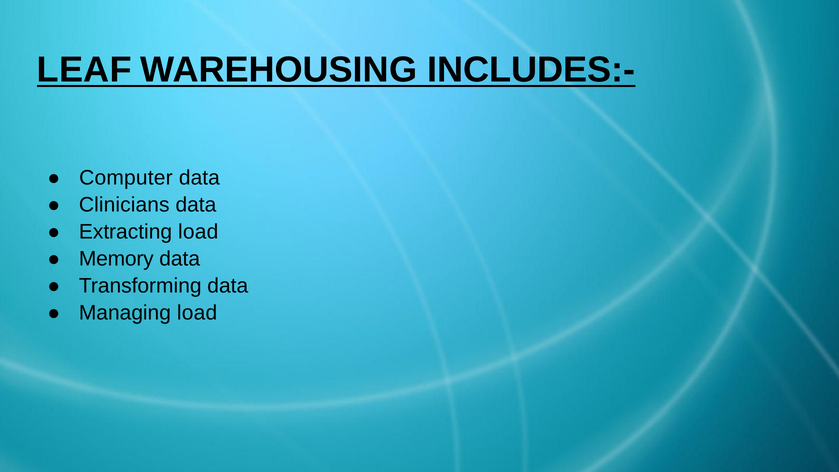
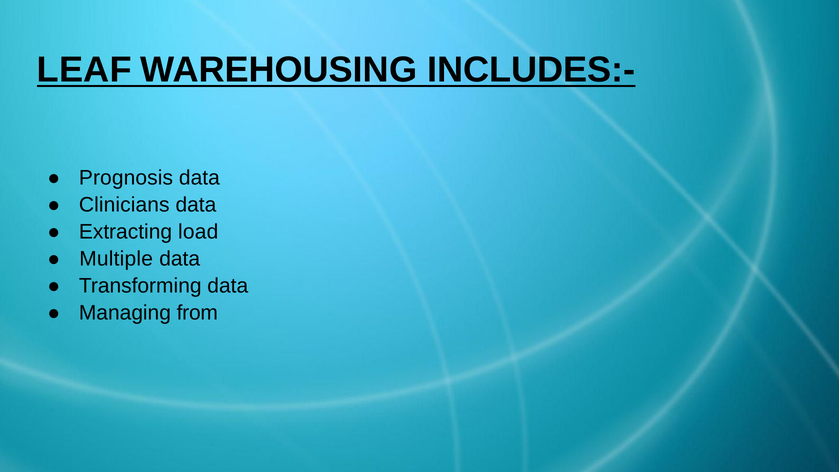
Computer: Computer -> Prognosis (126, 178)
Memory: Memory -> Multiple (116, 259)
Managing load: load -> from (197, 313)
